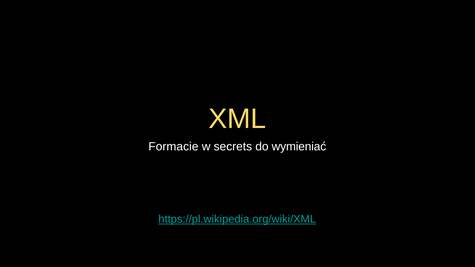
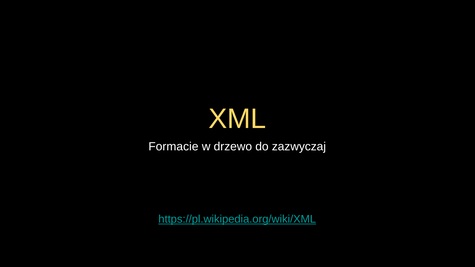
secrets: secrets -> drzewo (233, 147)
wymieniać: wymieniać -> zazwyczaj (299, 147)
